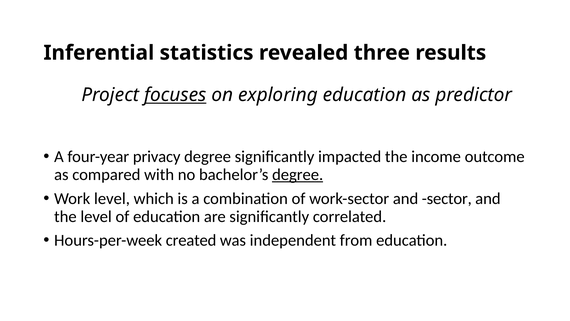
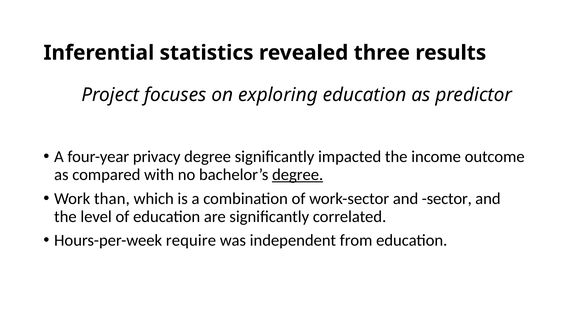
focuses underline: present -> none (175, 95)
Work level: level -> than (112, 198)
created: created -> require (191, 240)
